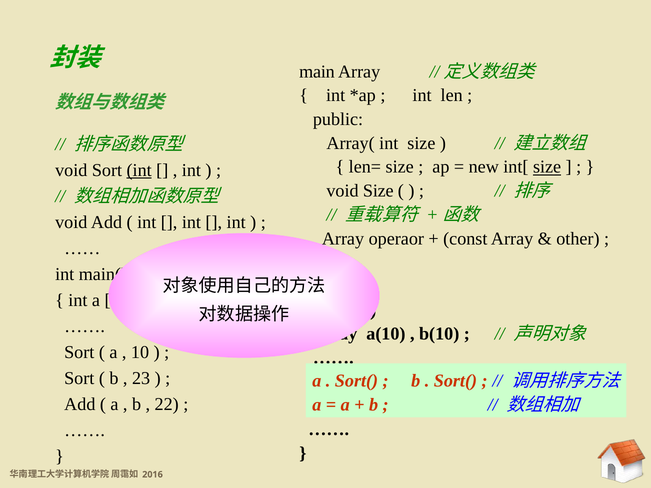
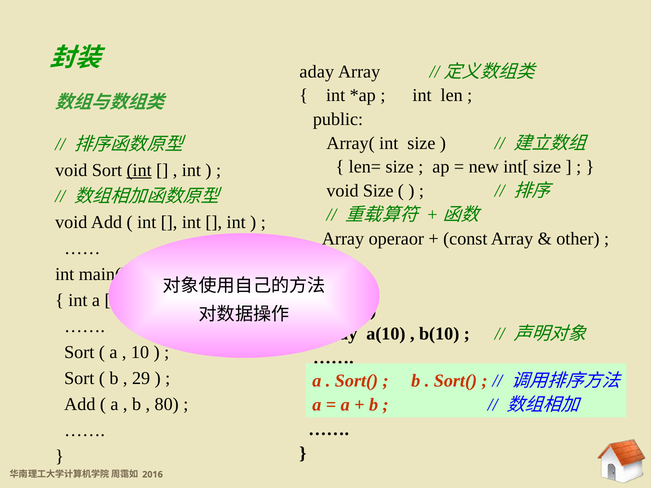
main: main -> aday (317, 72)
size underline: present -> none (547, 167)
23: 23 -> 29 (141, 379)
22: 22 -> 80 (167, 405)
